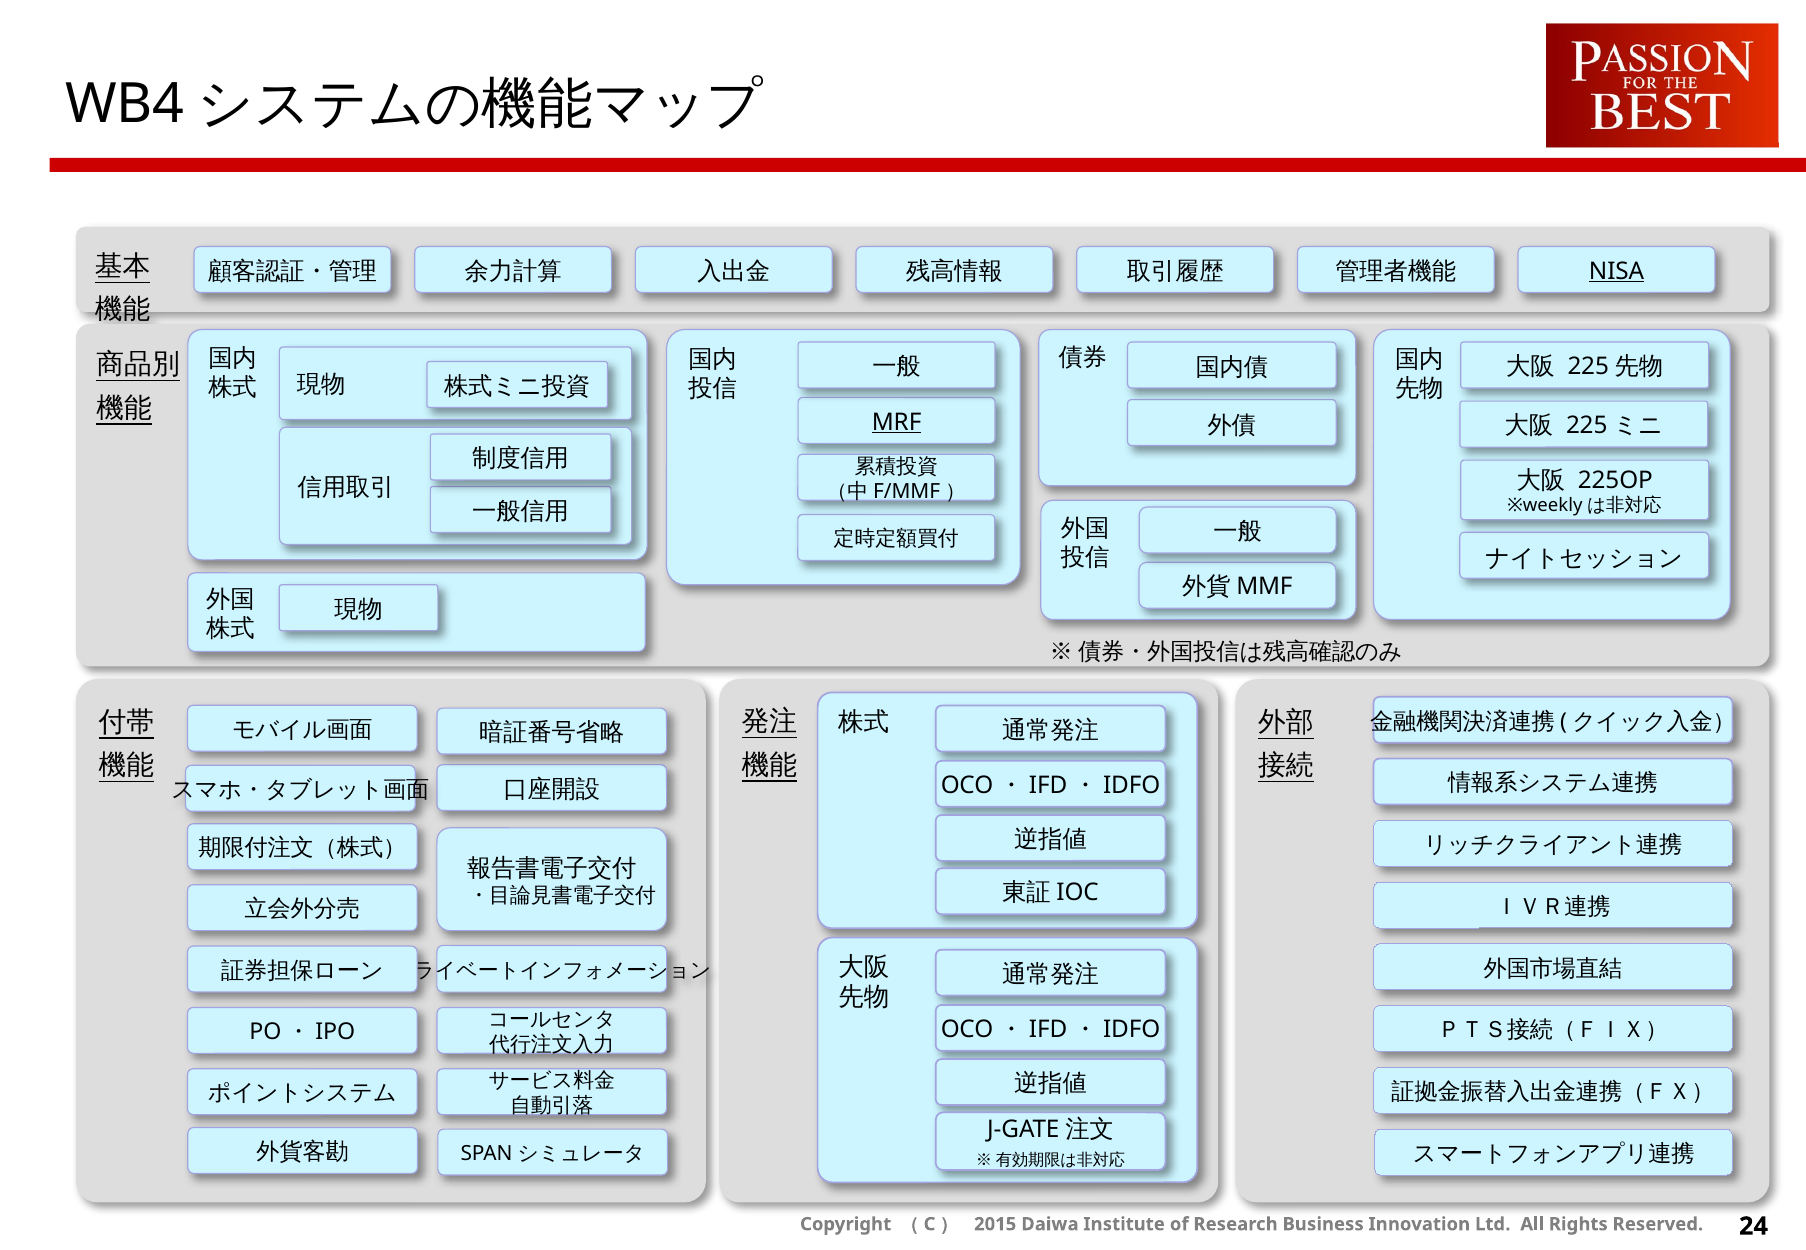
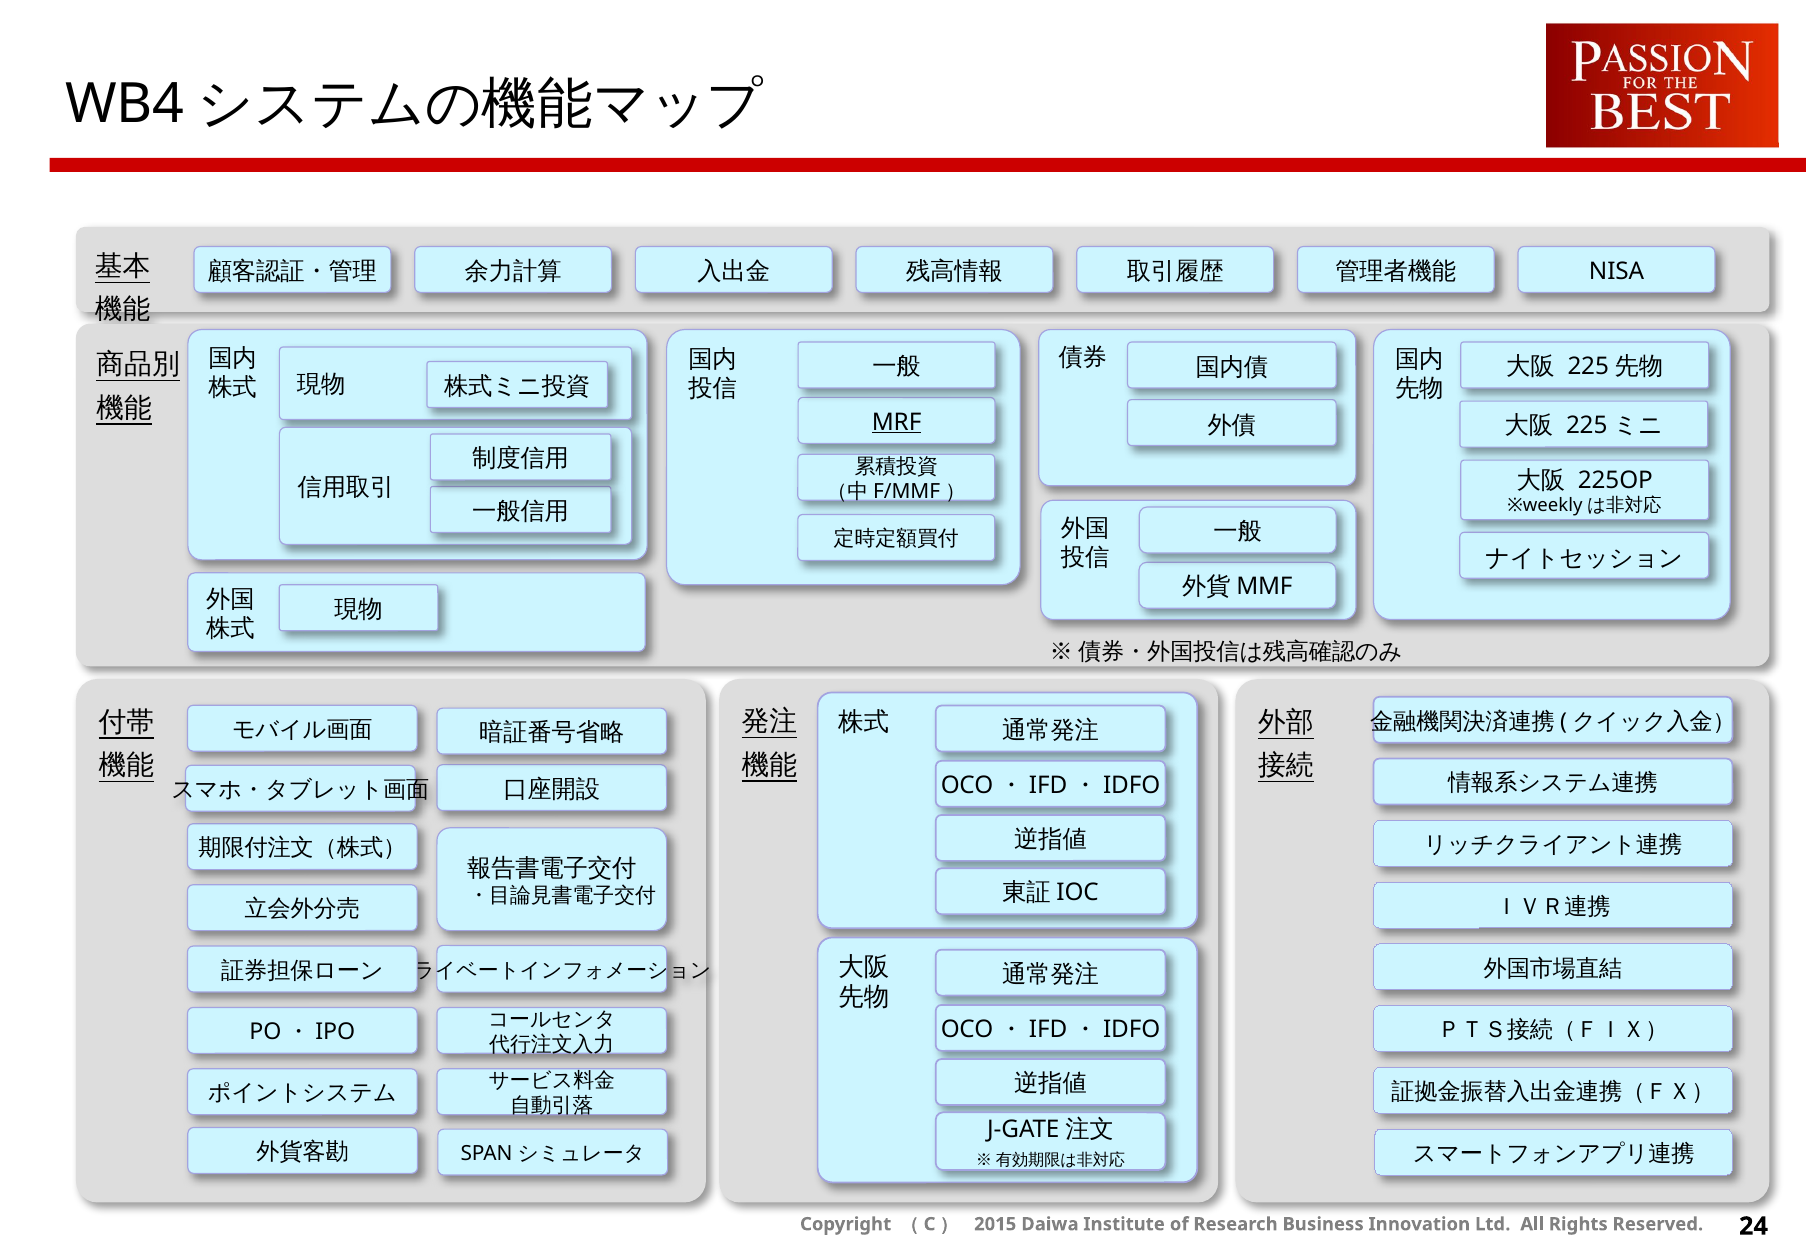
NISA underline: present -> none (1617, 271)
